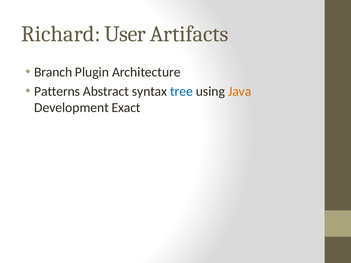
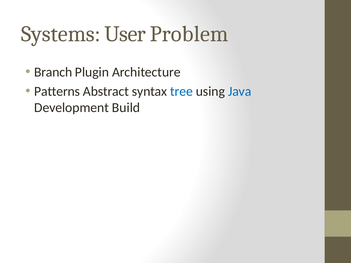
Richard: Richard -> Systems (61, 34)
Artifacts: Artifacts -> Problem (189, 34)
Java colour: orange -> blue (240, 91)
Exact: Exact -> Build (126, 108)
